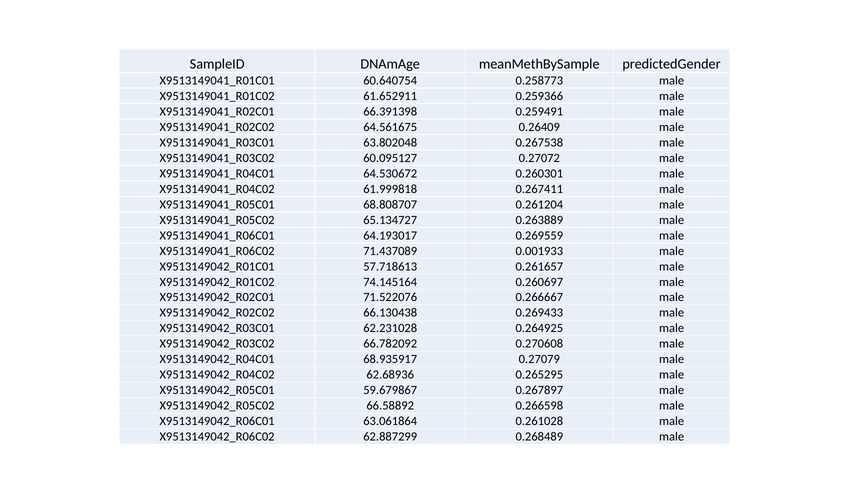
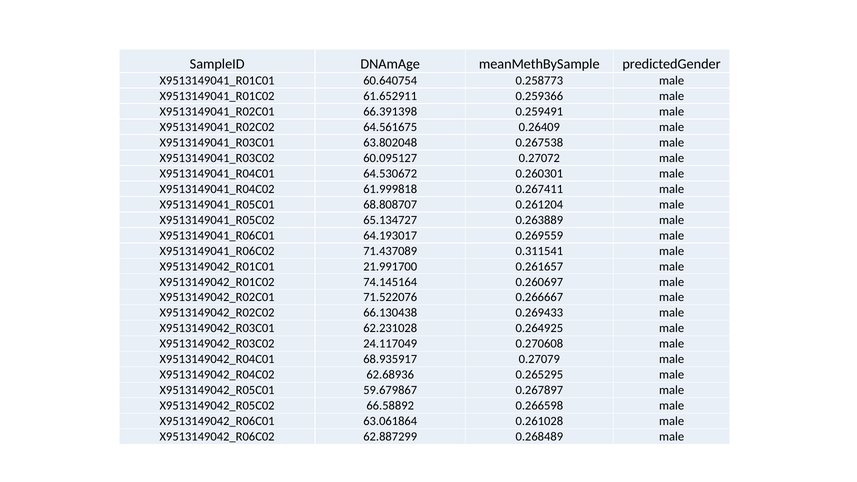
0.001933: 0.001933 -> 0.311541 (539, 251)
57.718613: 57.718613 -> 21.991700 (390, 266)
66.782092: 66.782092 -> 24.117049 (390, 344)
